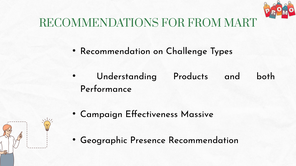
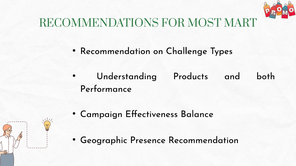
FROM: FROM -> MOST (204, 23)
Massive: Massive -> Balance (197, 114)
